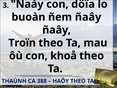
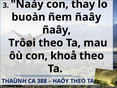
döïa: döïa -> thay (83, 4)
Troïn: Troïn -> Trôøi (22, 43)
